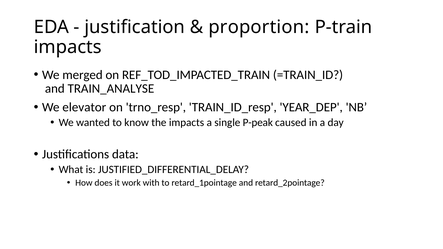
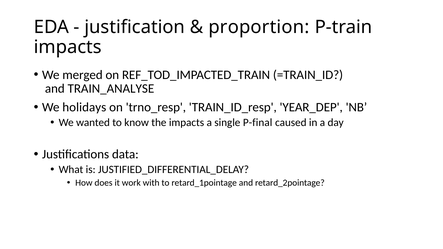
elevator: elevator -> holidays (84, 107)
P-peak: P-peak -> P-final (258, 123)
